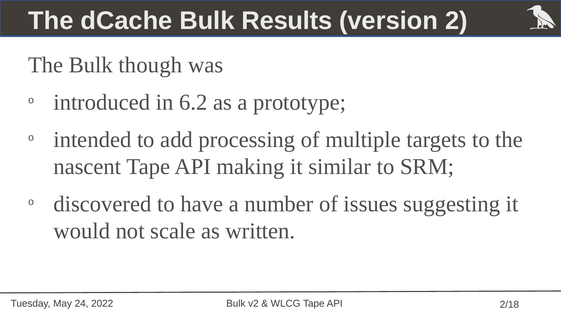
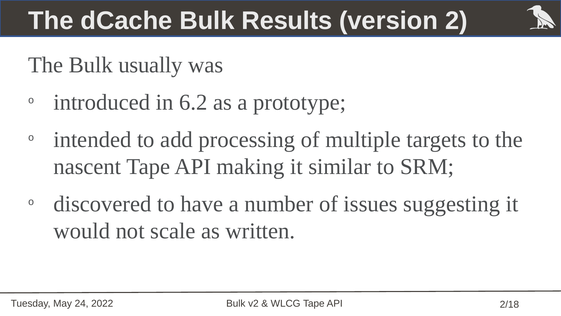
though: though -> usually (151, 65)
